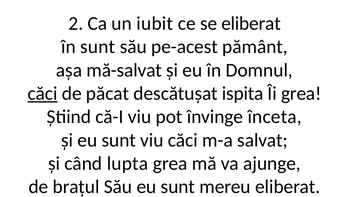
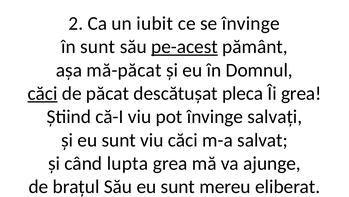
se eliberat: eliberat -> învinge (251, 23)
pe-acest underline: none -> present (185, 47)
mă-salvat: mă-salvat -> mă-păcat (124, 70)
ispita: ispita -> pleca (243, 93)
înceta: înceta -> salvați (275, 116)
